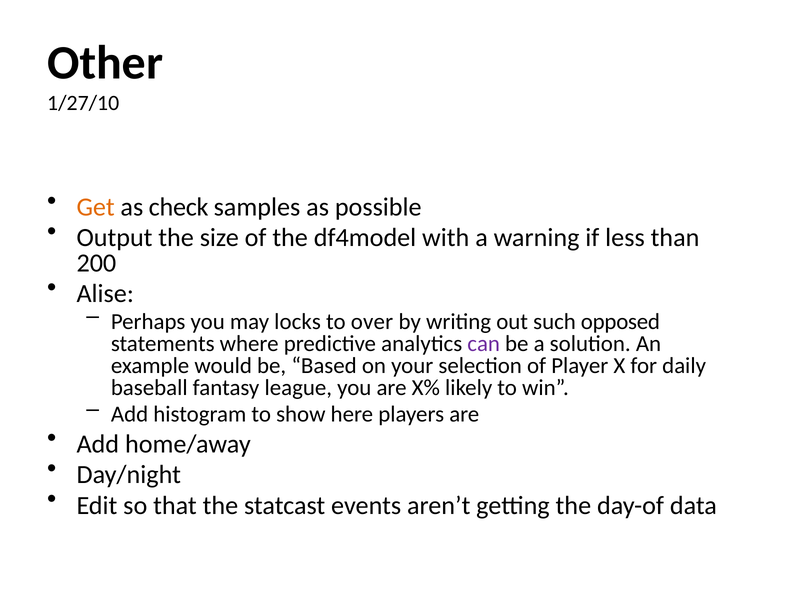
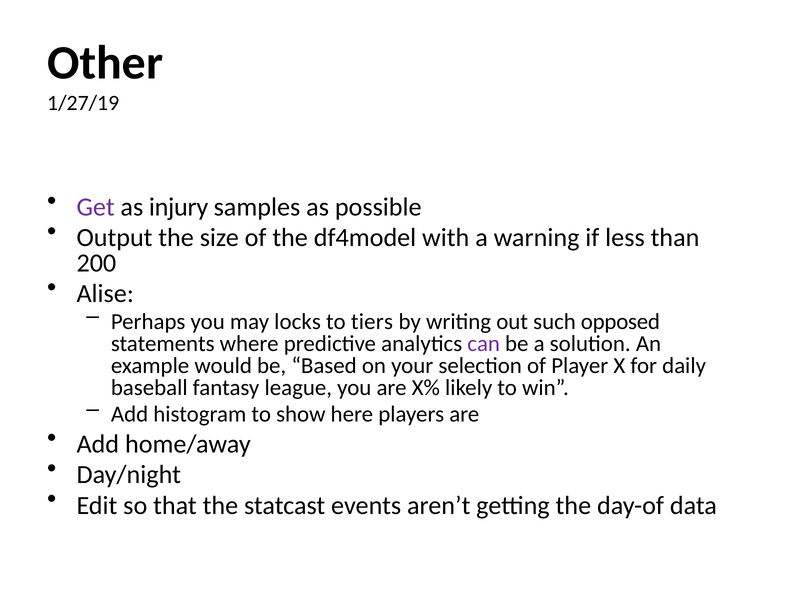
1/27/10: 1/27/10 -> 1/27/19 (83, 103)
Get colour: orange -> purple (96, 207)
check: check -> injury (179, 207)
over: over -> tiers (372, 321)
